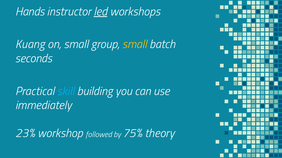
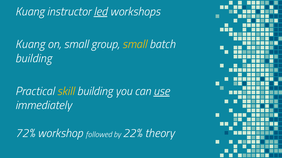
Hands: Hands -> Kuang (30, 12)
seconds: seconds -> building (34, 59)
skill colour: light blue -> yellow (66, 92)
use underline: none -> present (162, 92)
23%: 23% -> 72% (25, 134)
75%: 75% -> 22% (132, 134)
